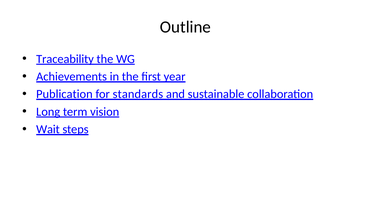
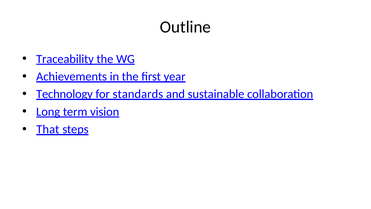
Publication: Publication -> Technology (64, 94)
Wait: Wait -> That (48, 129)
